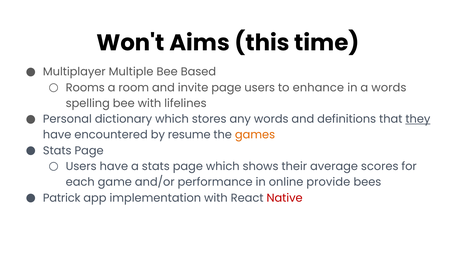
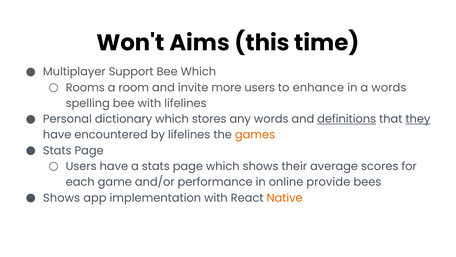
Multiple: Multiple -> Support (131, 72)
Bee Based: Based -> Which (198, 72)
invite page: page -> more (226, 87)
definitions underline: none -> present (347, 119)
by resume: resume -> lifelines (189, 135)
Patrick: Patrick -> Shows (62, 198)
Native colour: red -> orange (285, 198)
